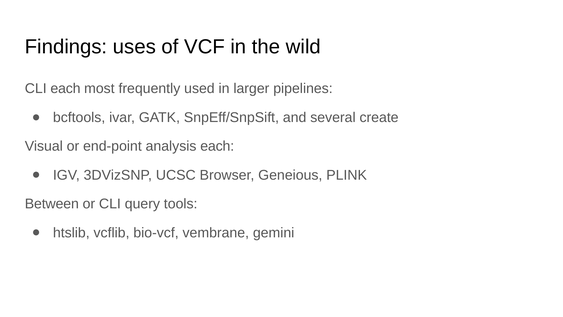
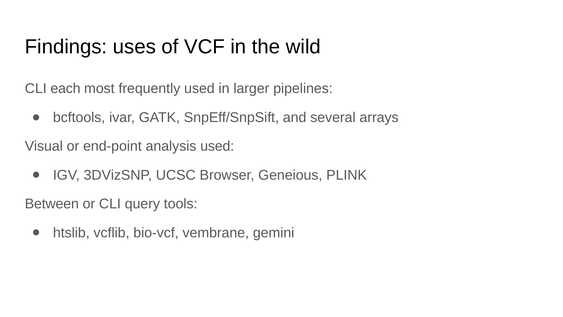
create: create -> arrays (379, 117)
analysis each: each -> used (217, 146)
